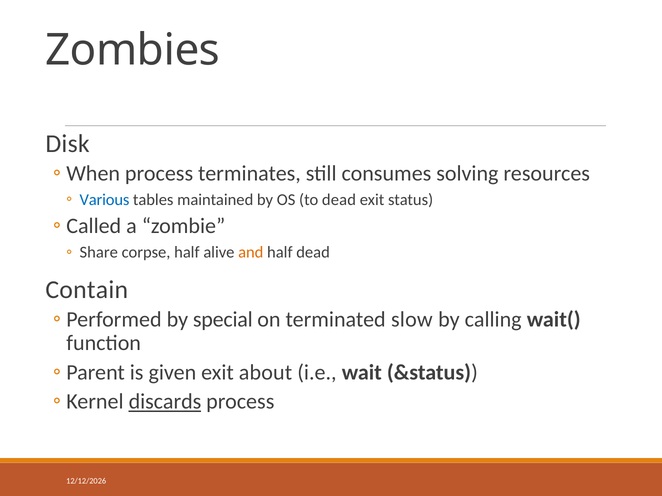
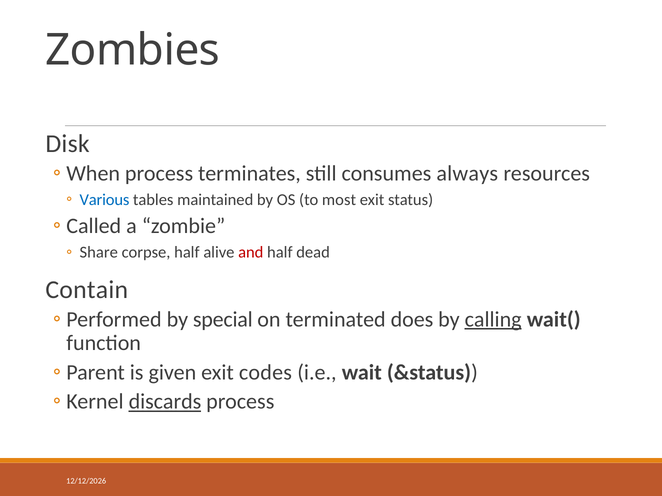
solving: solving -> always (467, 173)
to dead: dead -> most (339, 200)
and colour: orange -> red (251, 253)
slow: slow -> does (412, 320)
calling underline: none -> present (493, 320)
about: about -> codes (265, 373)
